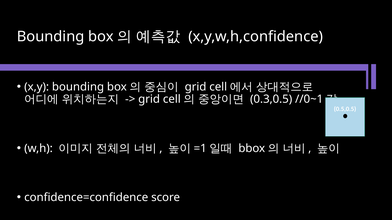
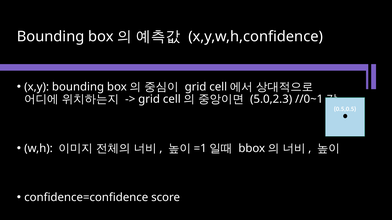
0.3,0.5: 0.3,0.5 -> 5.0,2.3 (271, 99)
